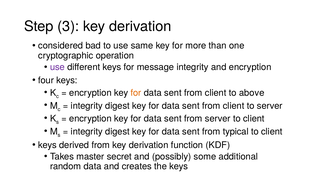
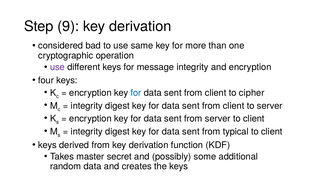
3: 3 -> 9 (68, 26)
for colour: orange -> blue (136, 93)
above: above -> cipher (252, 93)
